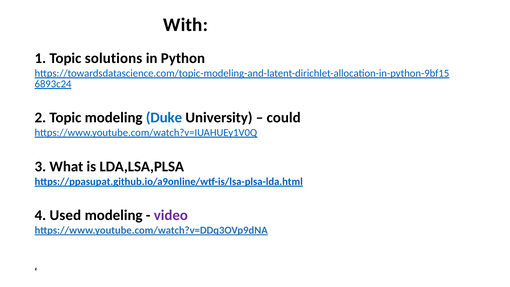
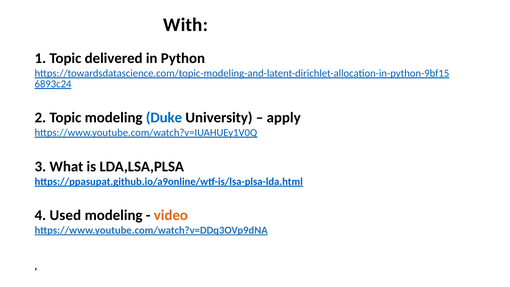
solutions: solutions -> delivered (114, 58)
could: could -> apply (284, 118)
video colour: purple -> orange (171, 215)
